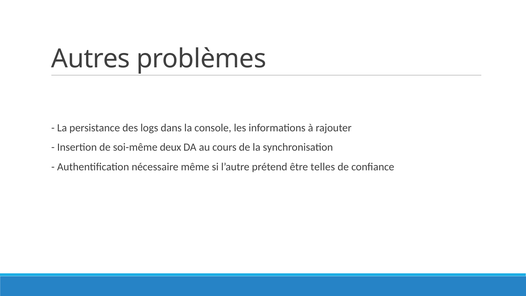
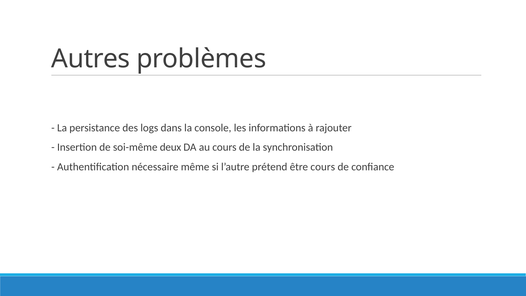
être telles: telles -> cours (323, 167)
